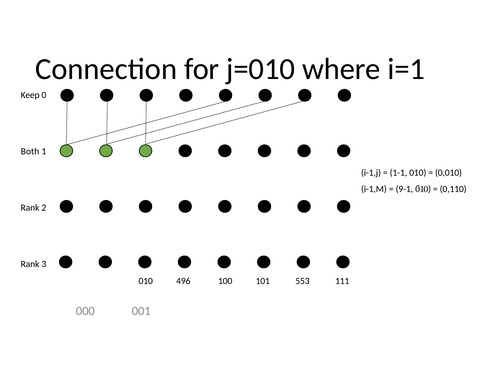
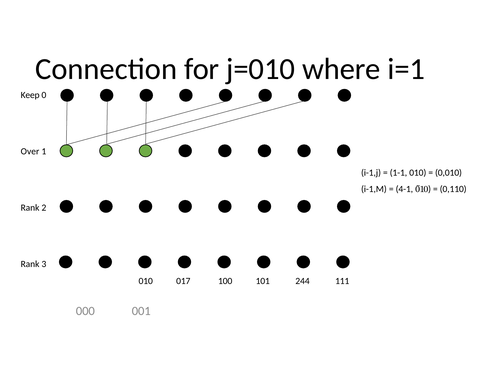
Both: Both -> Over (30, 151)
9-1: 9-1 -> 4-1 (404, 189)
496: 496 -> 017 (183, 281)
553: 553 -> 244 (303, 281)
